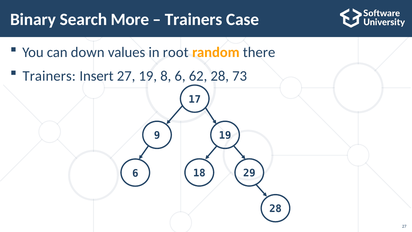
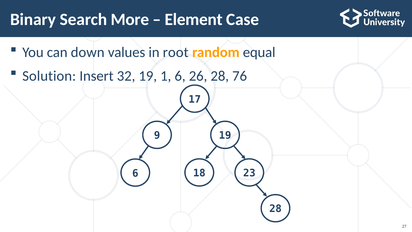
Trainers: Trainers -> Element (194, 20)
there: there -> equal (259, 52)
Trainers: Trainers -> Solution (49, 76)
Insert 27: 27 -> 32 (126, 76)
8: 8 -> 1 (166, 76)
62: 62 -> 26 (198, 76)
73: 73 -> 76 (240, 76)
29: 29 -> 23 (249, 173)
